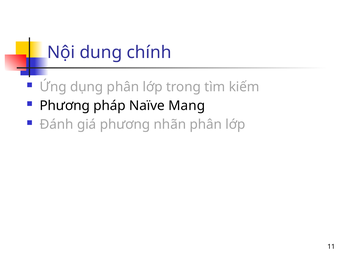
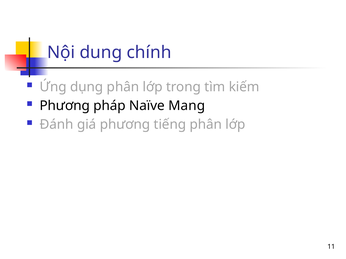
nhãn: nhãn -> tiếng (170, 125)
